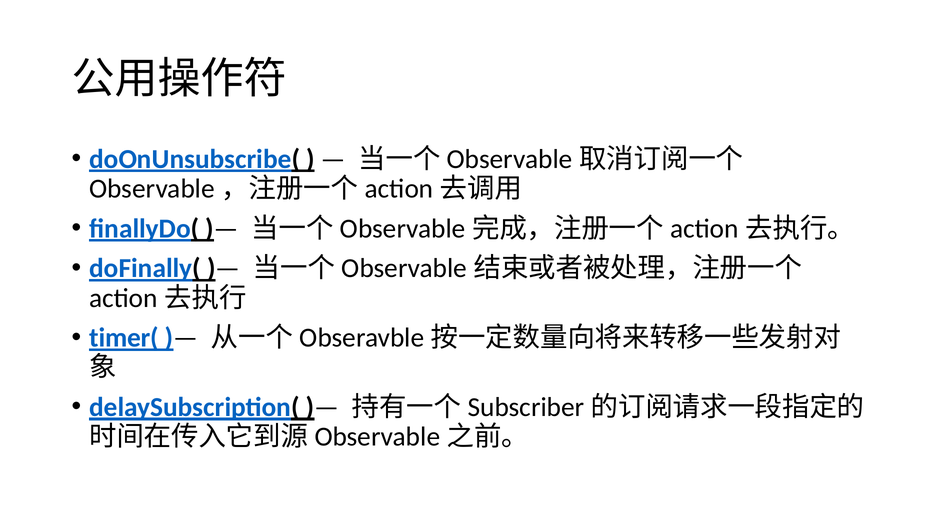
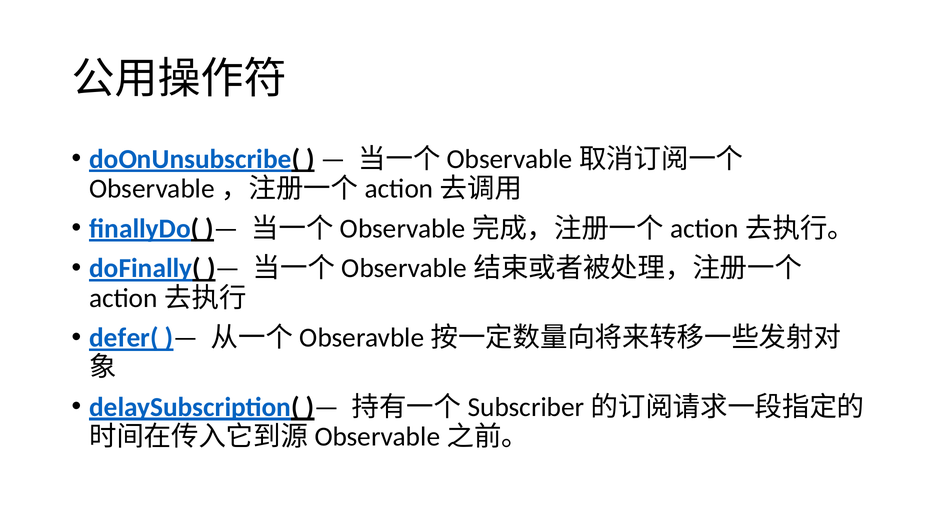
timer(: timer( -> defer( (124, 338)
